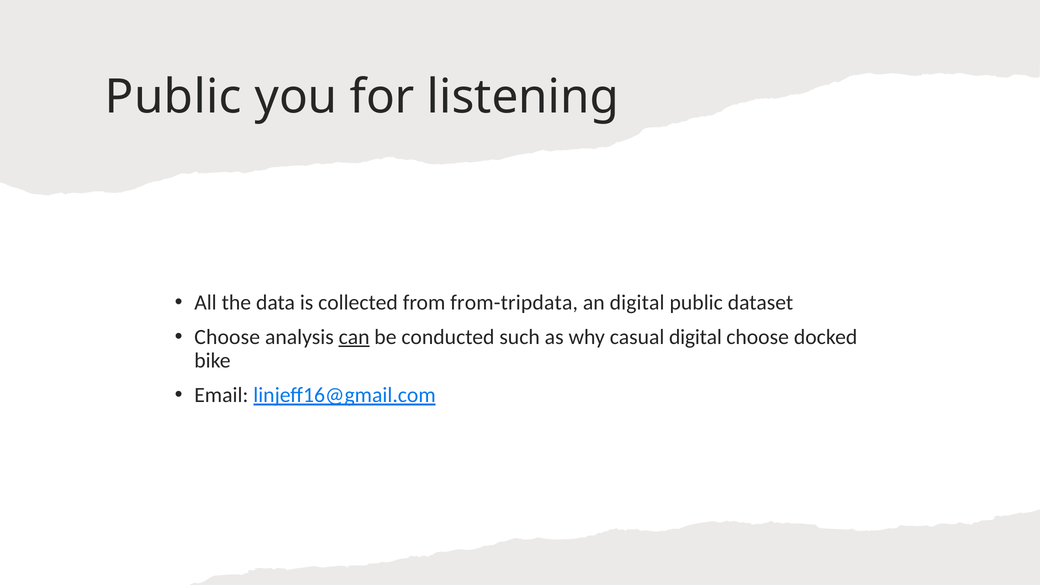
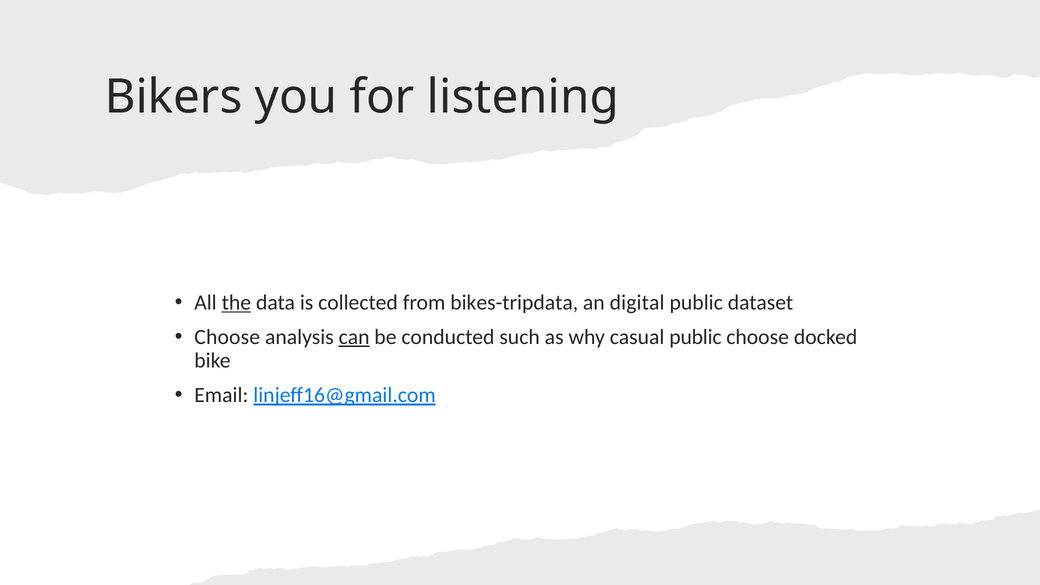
Public: Public -> Bikers (174, 97)
the underline: none -> present (236, 303)
from-tripdata: from-tripdata -> bikes-tripdata (514, 303)
casual digital: digital -> public (695, 337)
